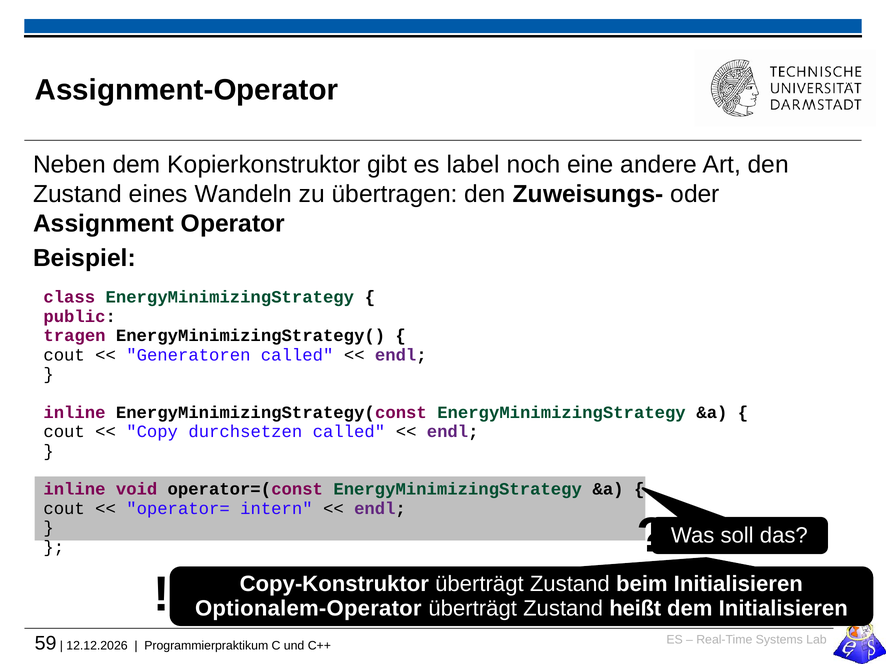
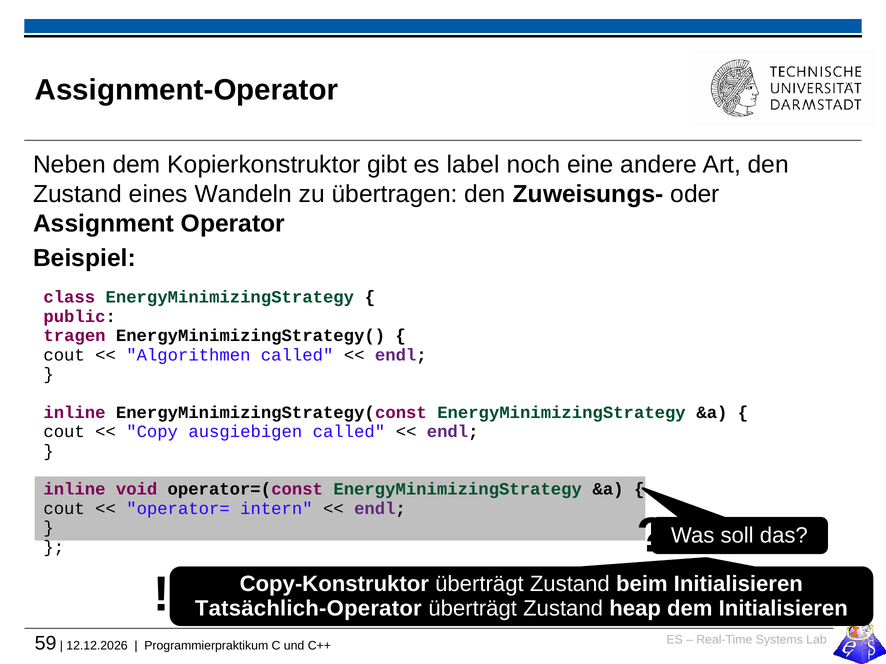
Generatoren: Generatoren -> Algorithmen (188, 355)
durchsetzen: durchsetzen -> ausgiebigen (245, 432)
Optionalem-Operator: Optionalem-Operator -> Tatsächlich-Operator (308, 609)
heißt: heißt -> heap (635, 609)
